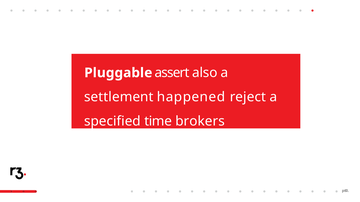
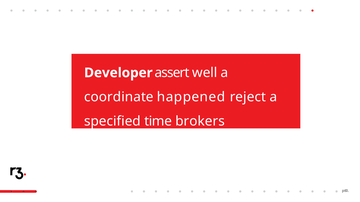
Pluggable: Pluggable -> Developer (118, 73)
also: also -> well (205, 73)
settlement: settlement -> coordinate (119, 97)
